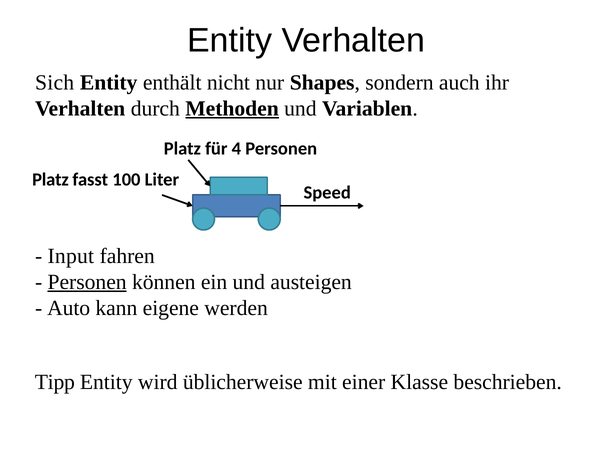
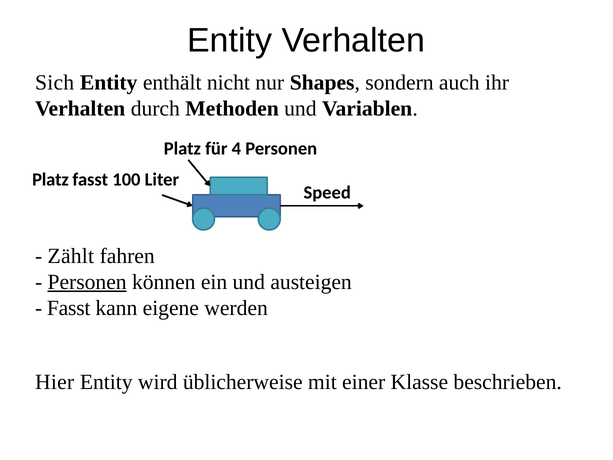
Methoden underline: present -> none (232, 108)
Input: Input -> Zählt (71, 256)
Auto: Auto -> Fasst (69, 308)
Tipp: Tipp -> Hier (55, 382)
